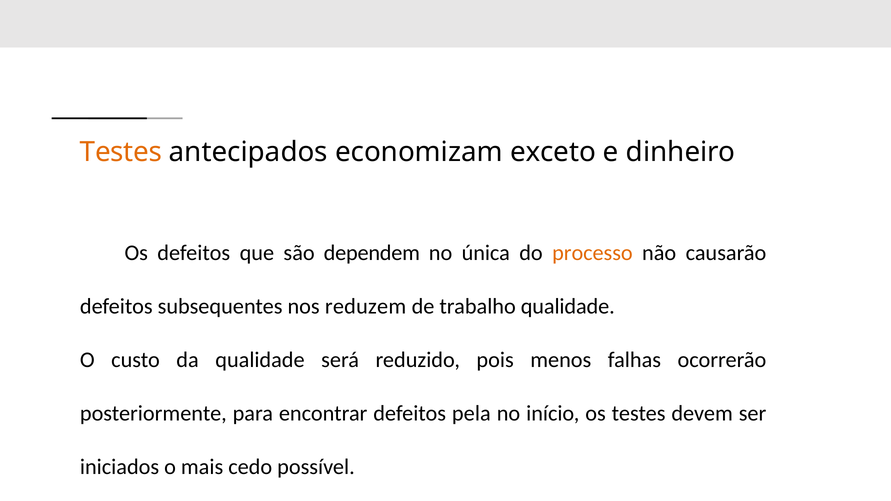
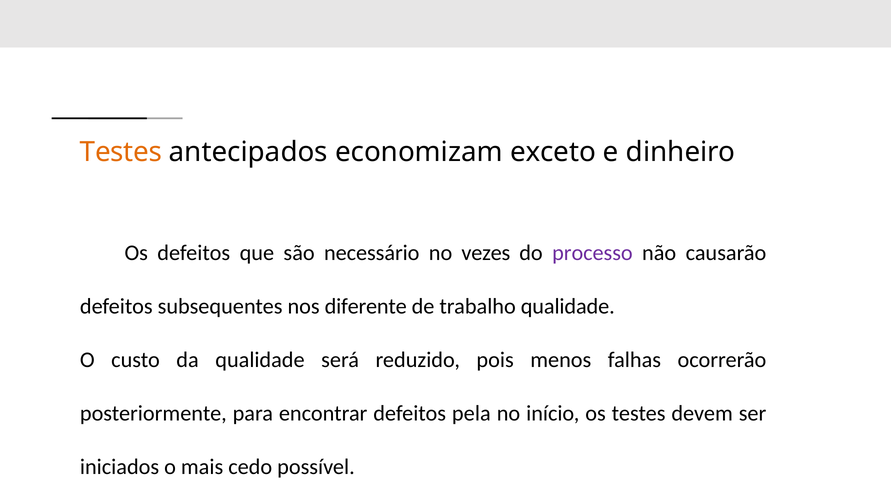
dependem: dependem -> necessário (372, 253)
única: única -> vezes (486, 253)
processo colour: orange -> purple (592, 253)
reduzem: reduzem -> diferente (366, 307)
